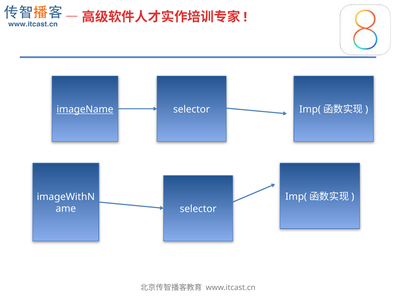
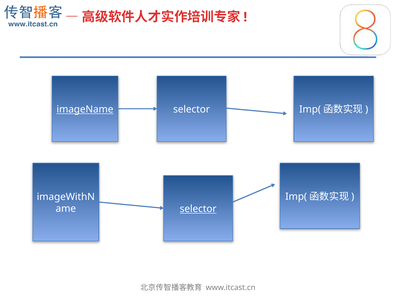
selector underline: none -> present (198, 209)
